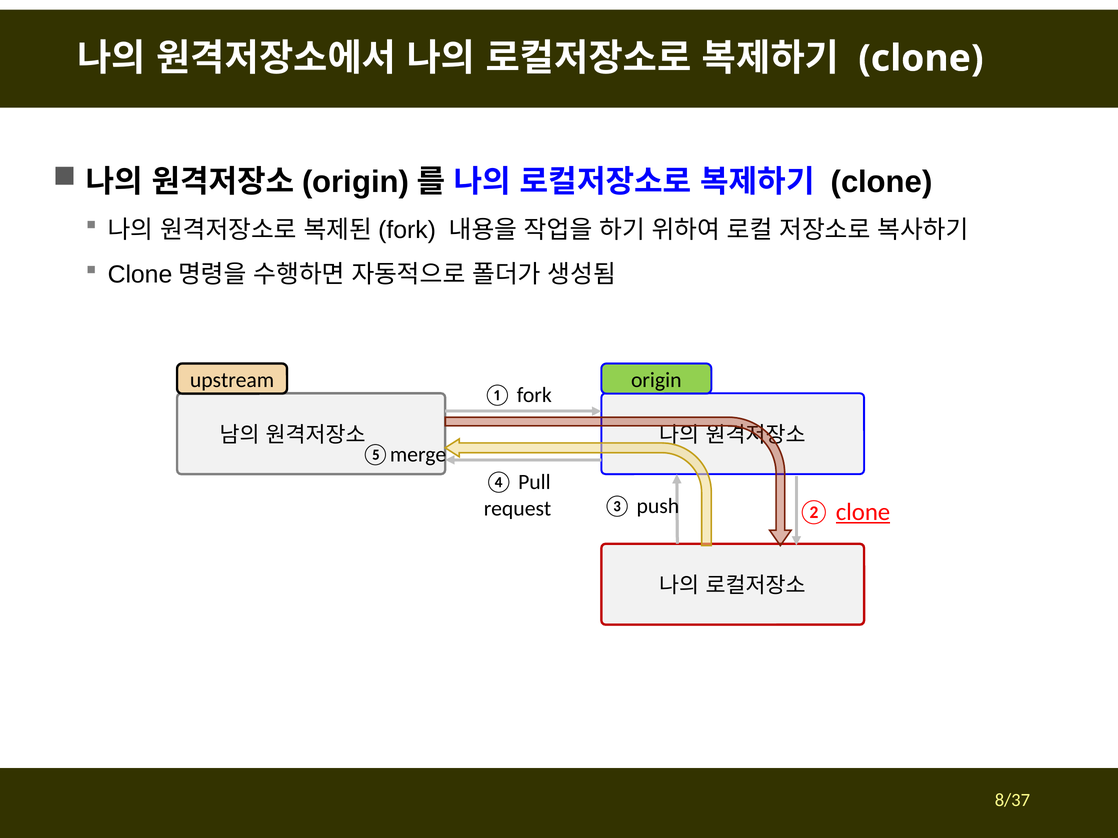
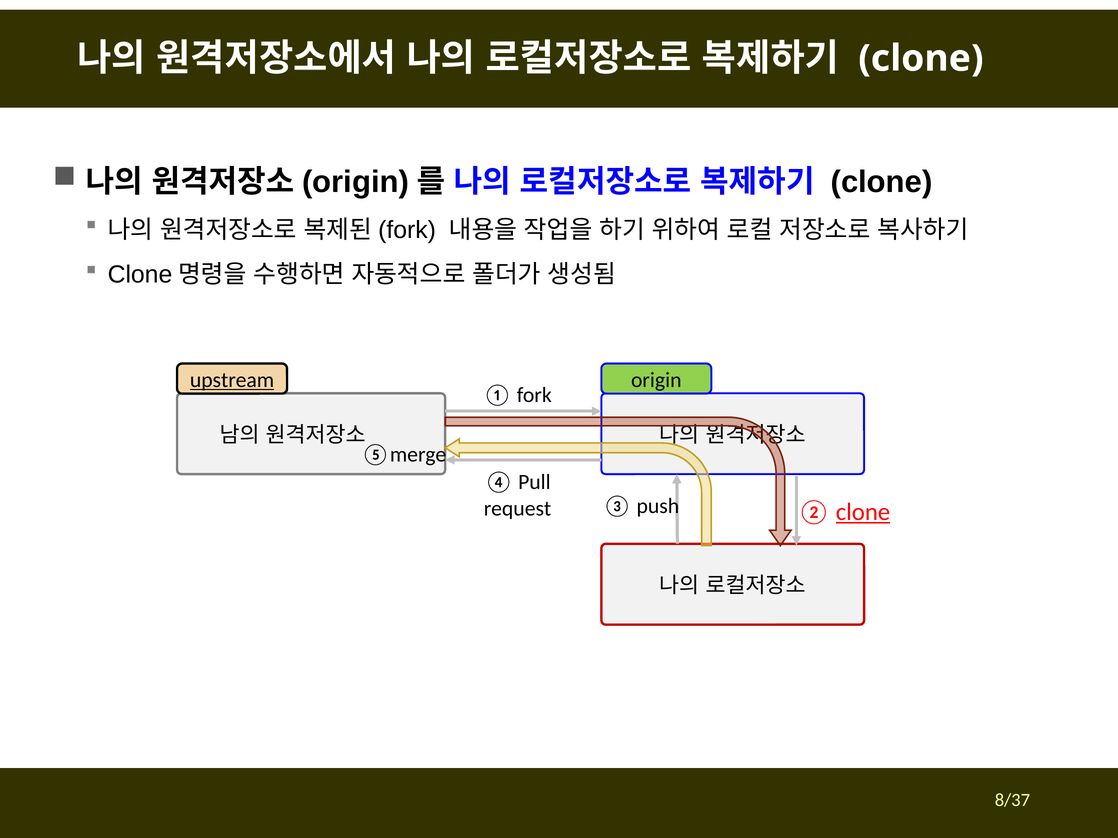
upstream underline: none -> present (232, 380)
